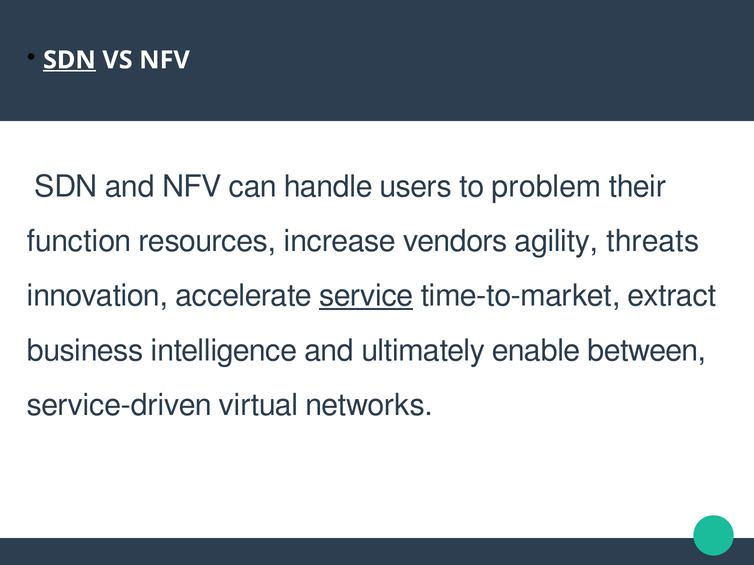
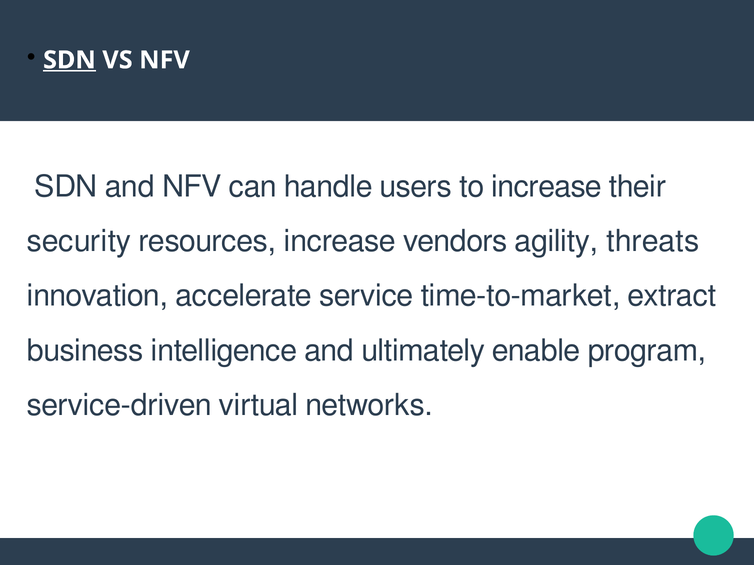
to problem: problem -> increase (547, 187)
function: function -> security (79, 241)
service underline: present -> none (366, 296)
between: between -> program (647, 351)
